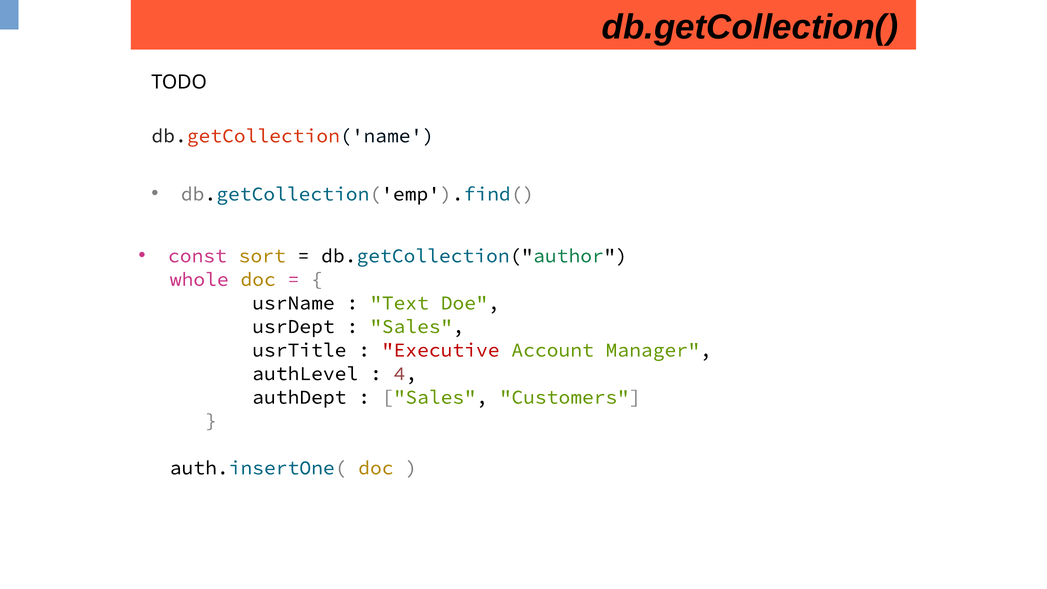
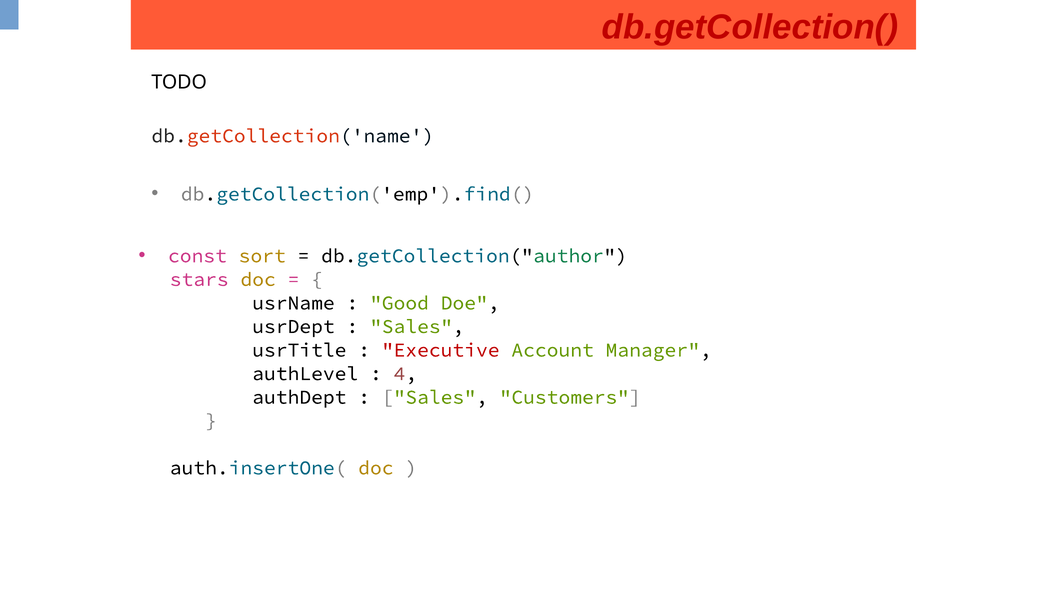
db.getCollection( colour: black -> red (750, 27)
whole: whole -> stars (199, 279)
Text: Text -> Good (399, 303)
